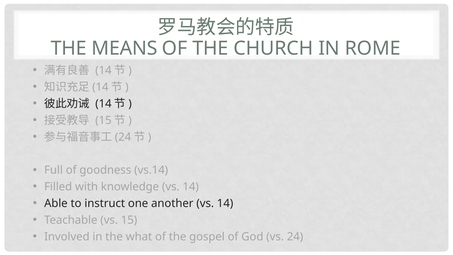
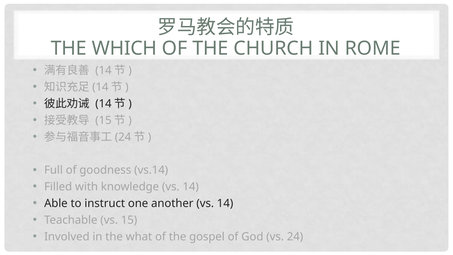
MEANS: MEANS -> WHICH (125, 48)
